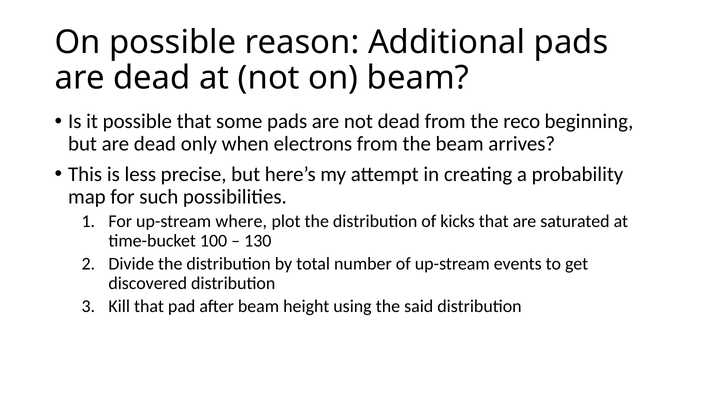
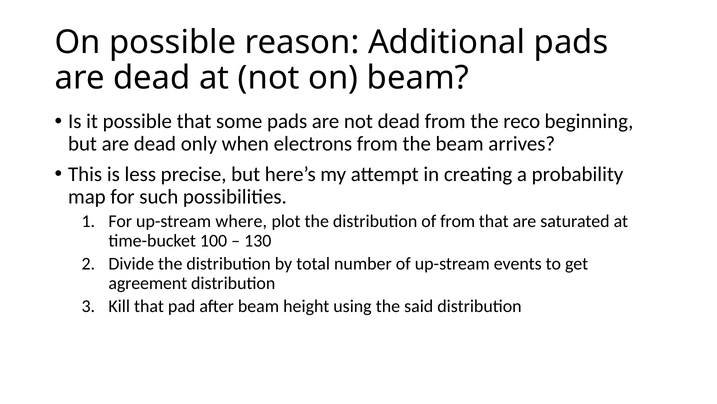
of kicks: kicks -> from (458, 221)
discovered: discovered -> agreement (148, 283)
